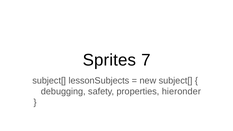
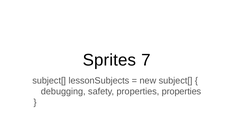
properties hieronder: hieronder -> properties (181, 92)
